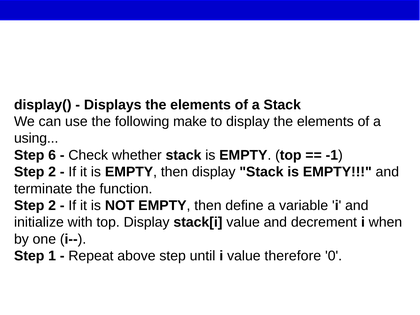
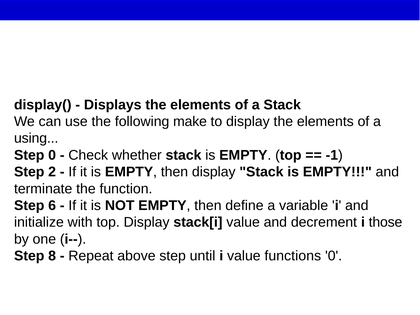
Step 6: 6 -> 0 (52, 155)
2: 2 -> 6 (52, 206)
when: when -> those (386, 222)
1: 1 -> 8 (52, 256)
therefore: therefore -> functions (293, 256)
